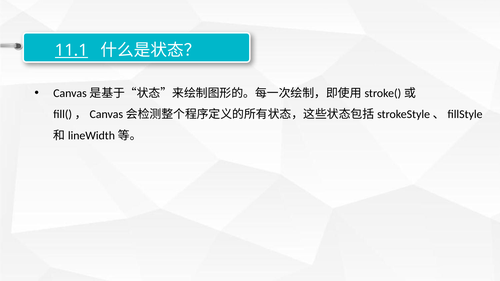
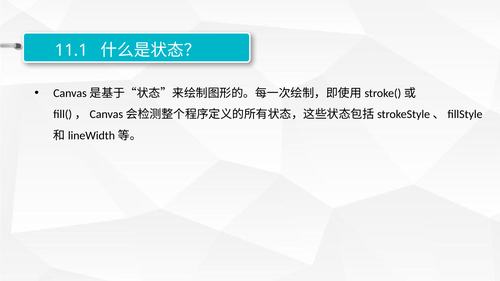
11.1 underline: present -> none (71, 50)
